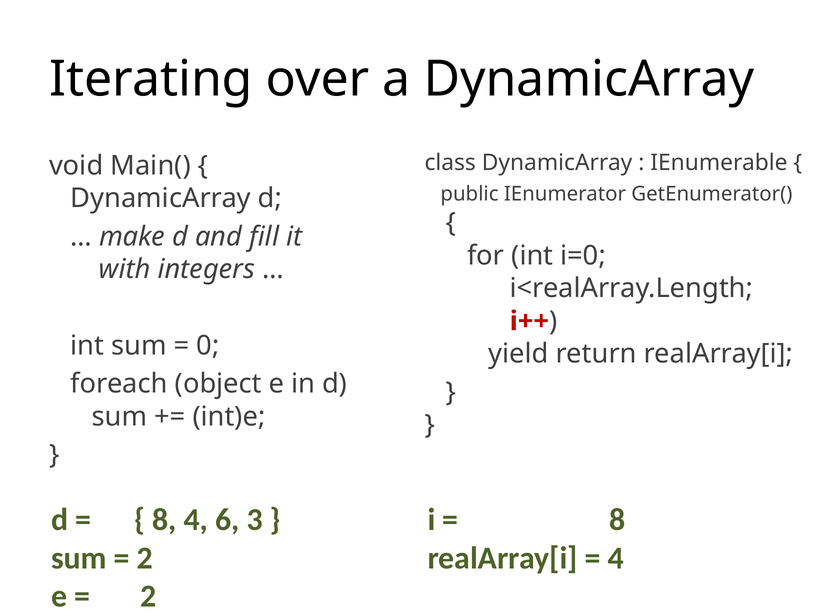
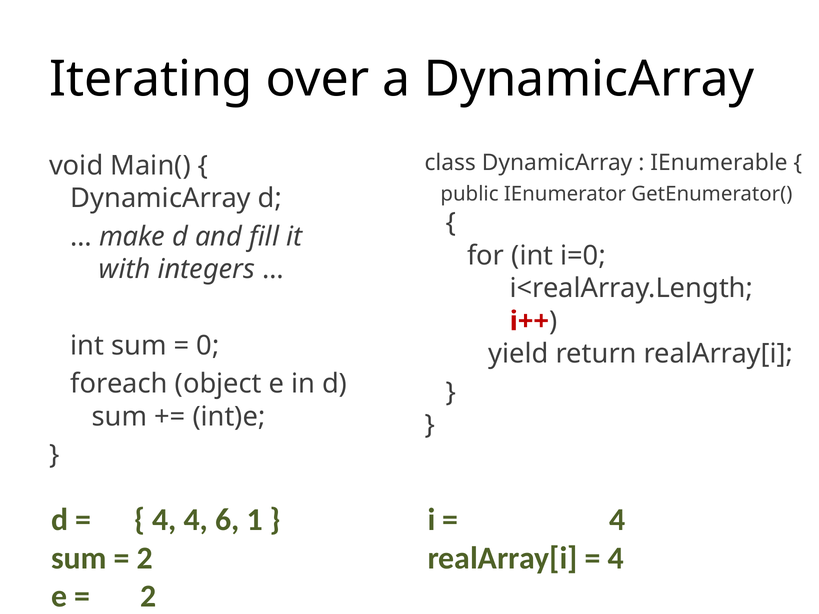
8: 8 -> 4 (164, 520)
3: 3 -> 1 (255, 520)
8: 8 -> 4 (617, 520)
